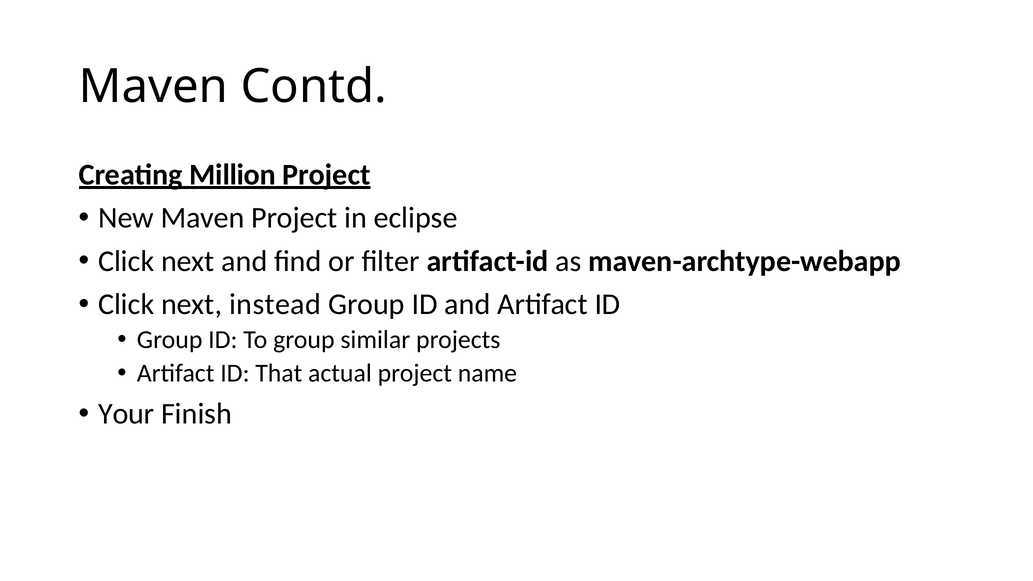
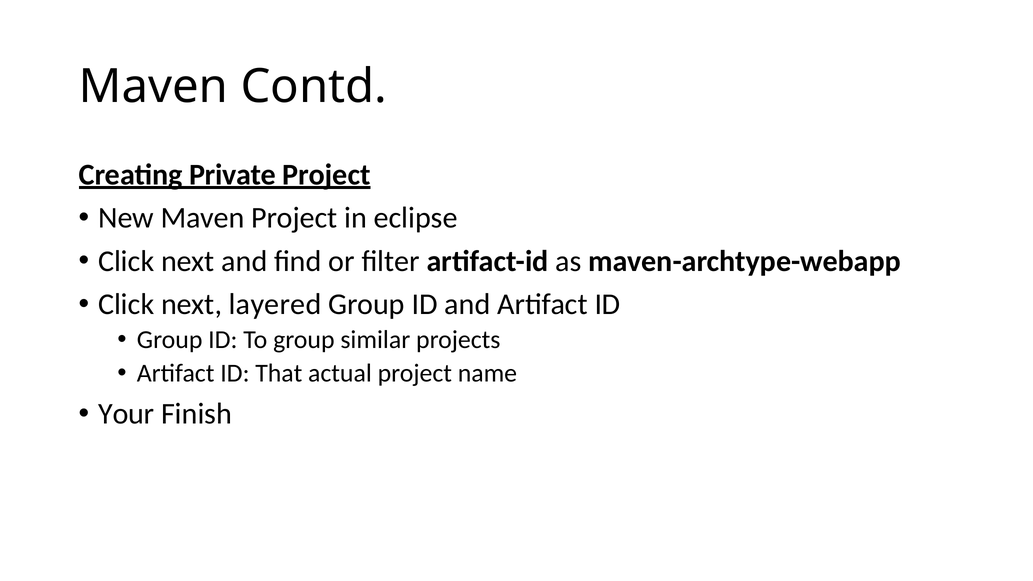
Million: Million -> Private (233, 175)
instead: instead -> layered (275, 304)
